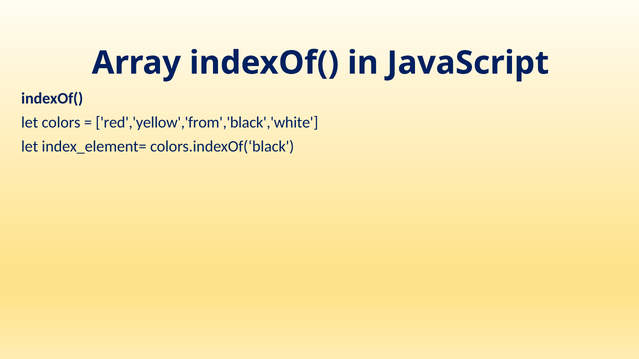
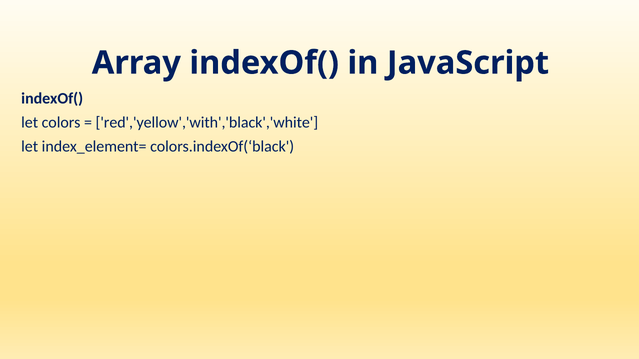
red','yellow','from','black','white: red','yellow','from','black','white -> red','yellow','with','black','white (207, 123)
